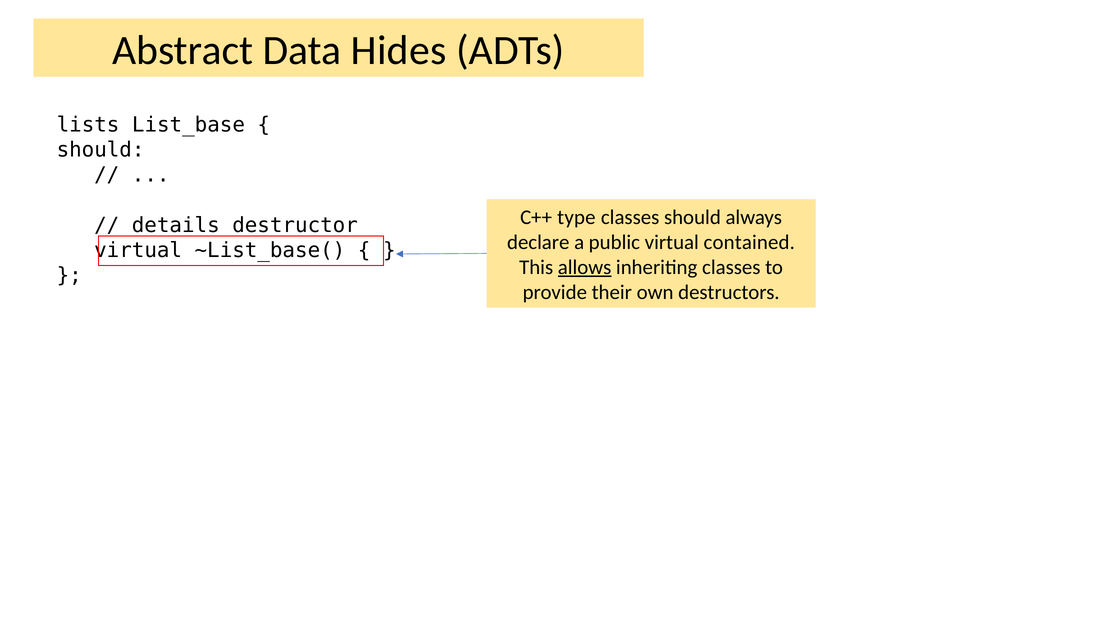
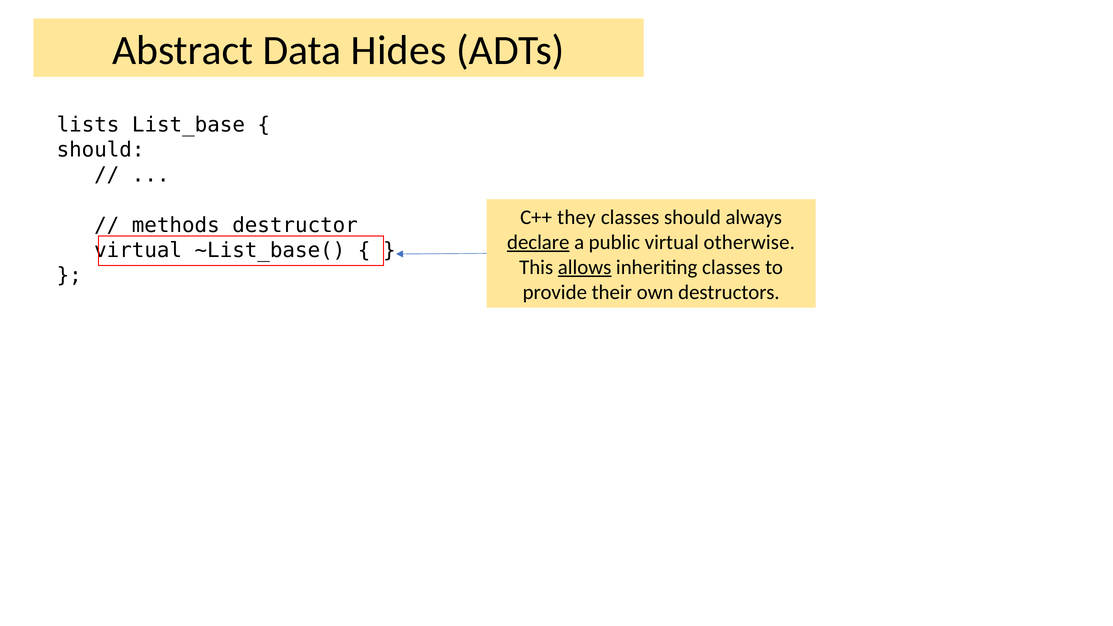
type: type -> they (576, 217)
details: details -> methods (176, 225)
declare underline: none -> present (538, 242)
contained: contained -> otherwise (749, 242)
